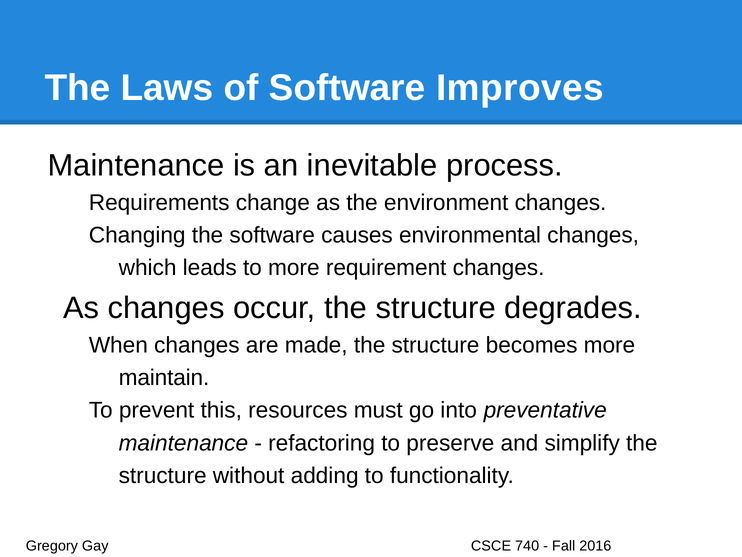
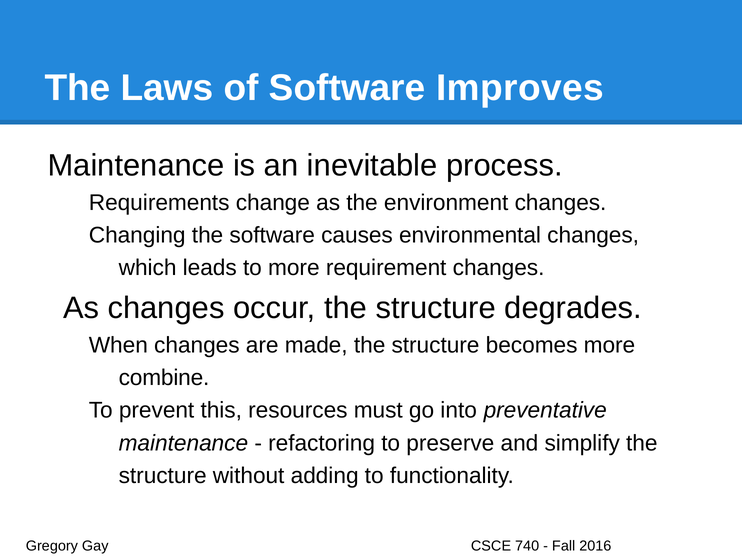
maintain: maintain -> combine (164, 377)
